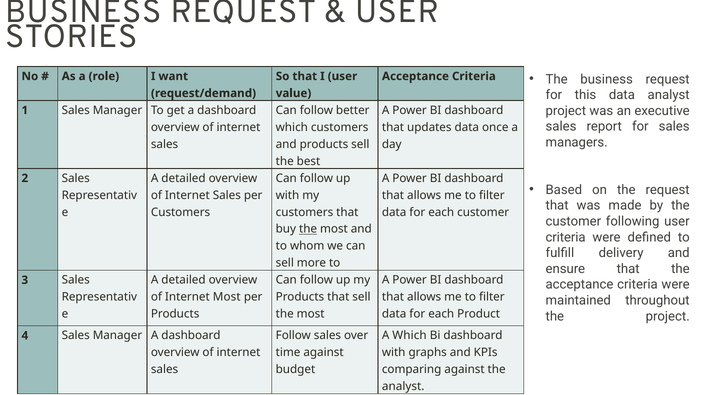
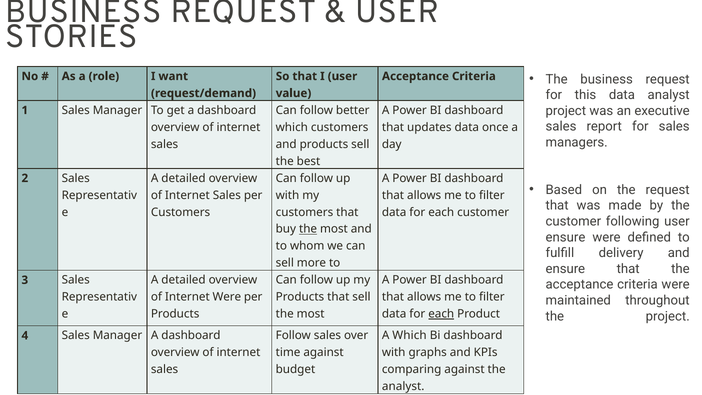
criteria: criteria -> ensure (565, 237)
Internet Most: Most -> Were (227, 297)
each underline: none -> present (441, 314)
